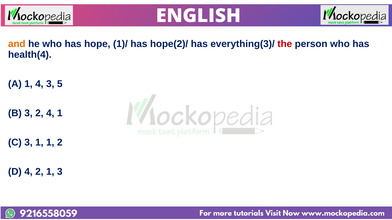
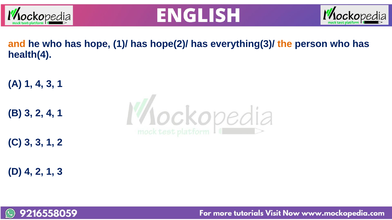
the colour: red -> orange (285, 44)
4 3 5: 5 -> 1 (60, 84)
3 1: 1 -> 3 (39, 143)
